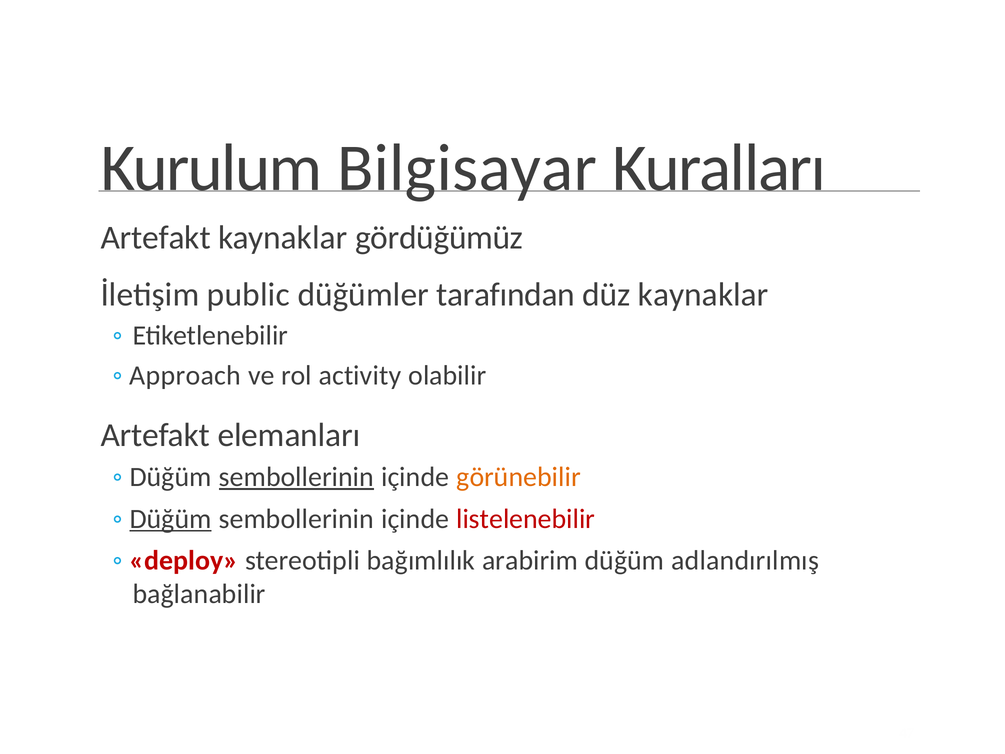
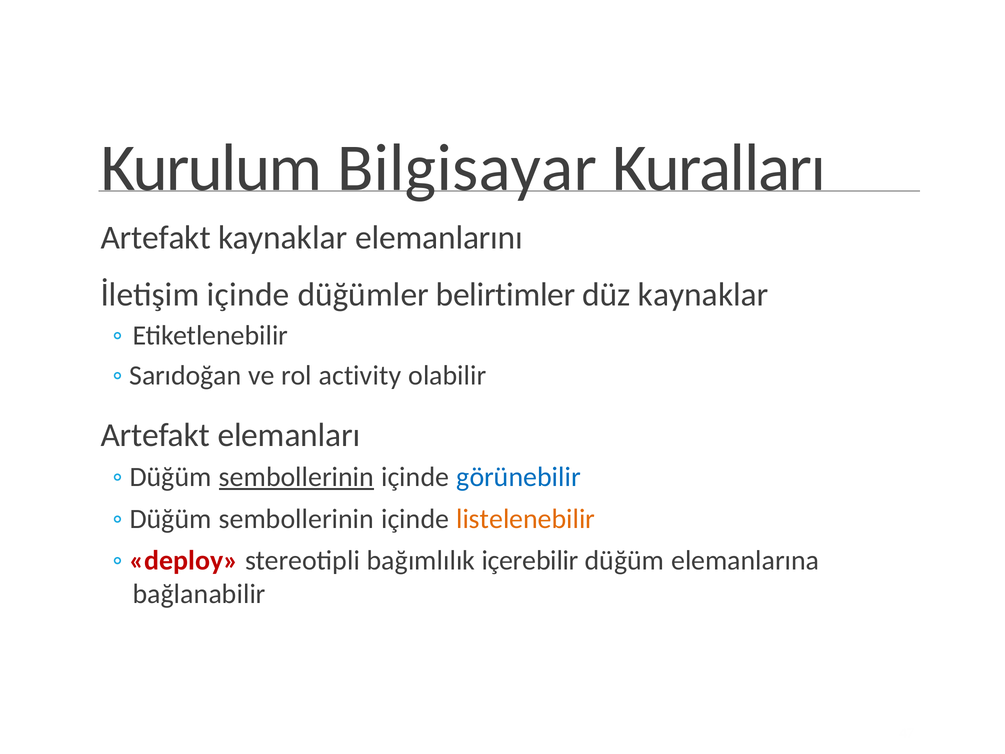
gördüğümüz: gördüğümüz -> elemanlarını (439, 238)
İletişim public: public -> içinde (248, 294)
tarafından: tarafından -> belirtimler (506, 294)
Approach: Approach -> Sarıdoğan (185, 375)
görünebilir colour: orange -> blue (519, 477)
Düğüm underline: present -> none (171, 519)
listelenebilir colour: red -> orange (526, 519)
arabirim: arabirim -> içerebilir (530, 561)
adlandırılmış: adlandırılmış -> elemanlarına (745, 561)
